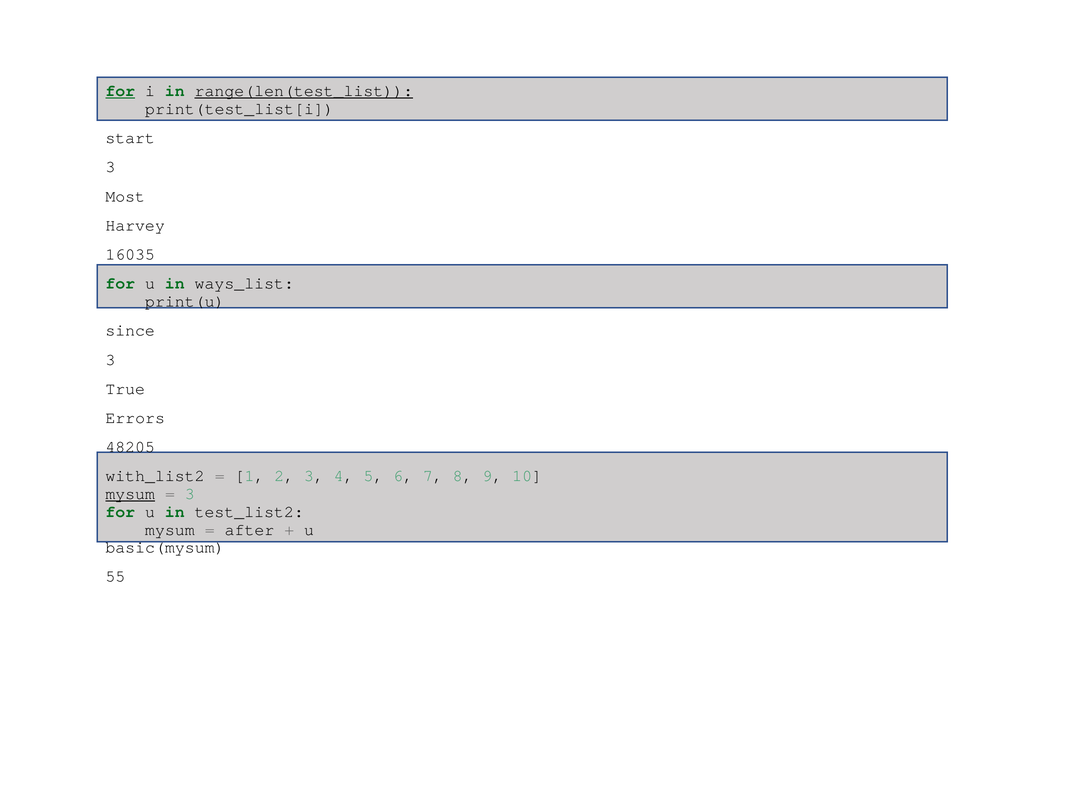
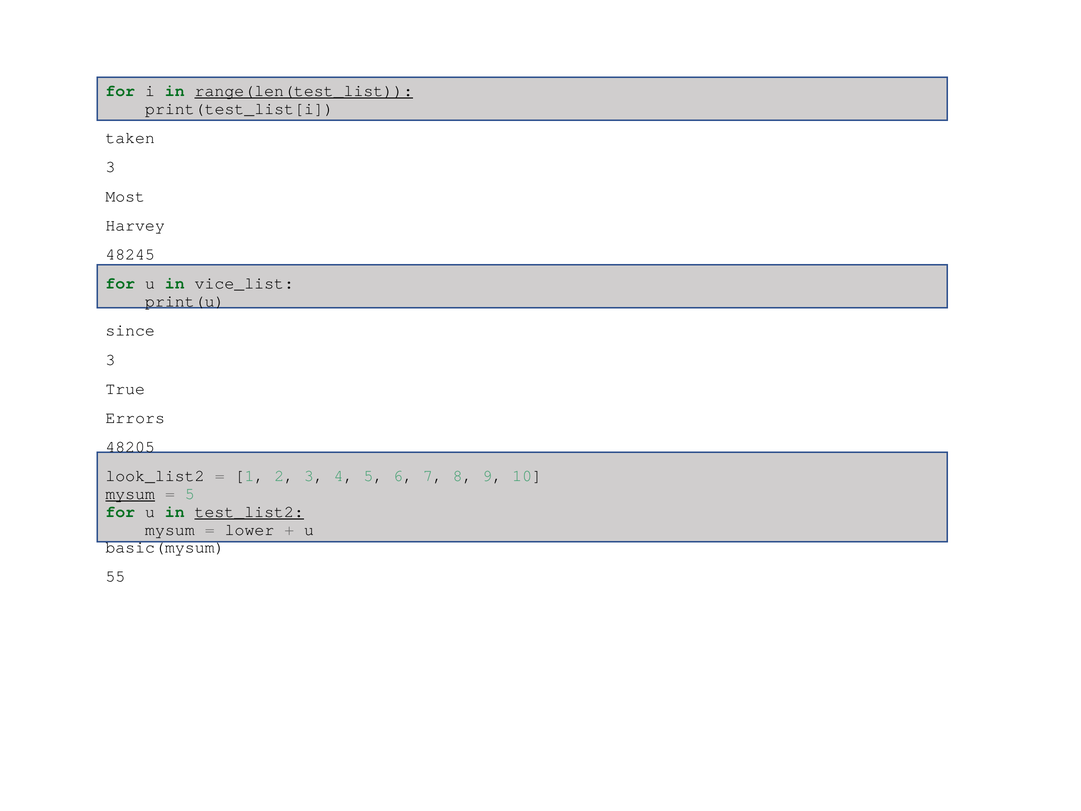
for underline: present -> none (120, 91)
start: start -> taken (130, 138)
16035: 16035 -> 48245 (130, 254)
ways_list: ways_list -> vice_list (244, 283)
with_list2: with_list2 -> look_list2 (155, 476)
3: 3 -> 5 (190, 494)
test_list2 underline: none -> present (249, 512)
after: after -> lower (249, 529)
